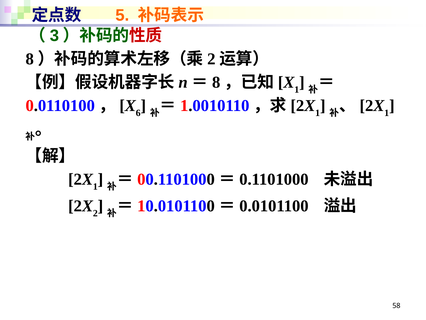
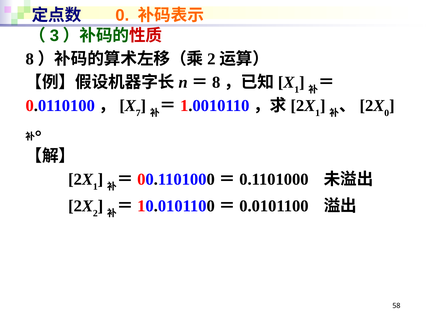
5: 5 -> 0 (122, 15)
6: 6 -> 7 (138, 113)
1: 1 -> 0 (387, 113)
